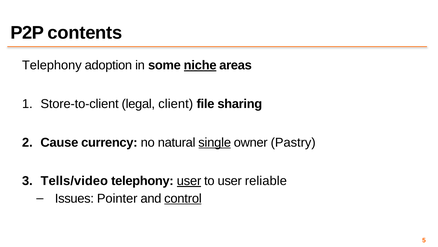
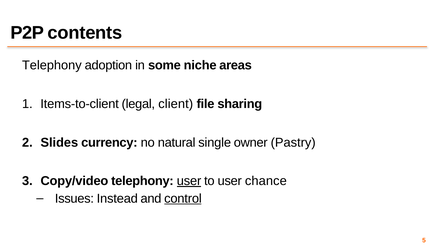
niche underline: present -> none (200, 65)
Store-to-client: Store-to-client -> Items-to-client (80, 104)
Cause: Cause -> Slides (59, 142)
single underline: present -> none (215, 142)
Tells/video: Tells/video -> Copy/video (74, 181)
reliable: reliable -> chance (266, 181)
Pointer: Pointer -> Instead (117, 198)
